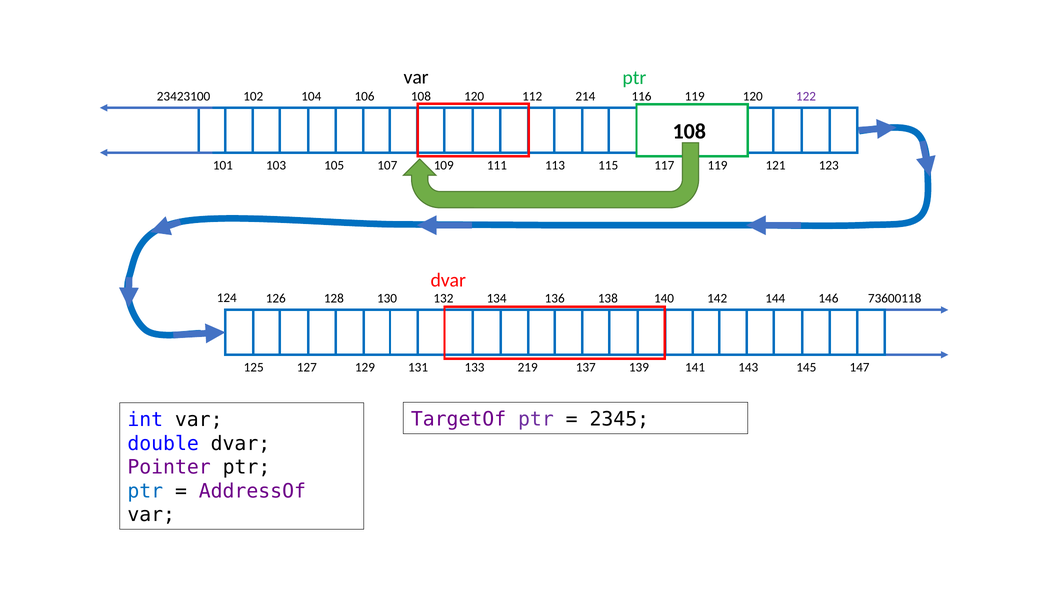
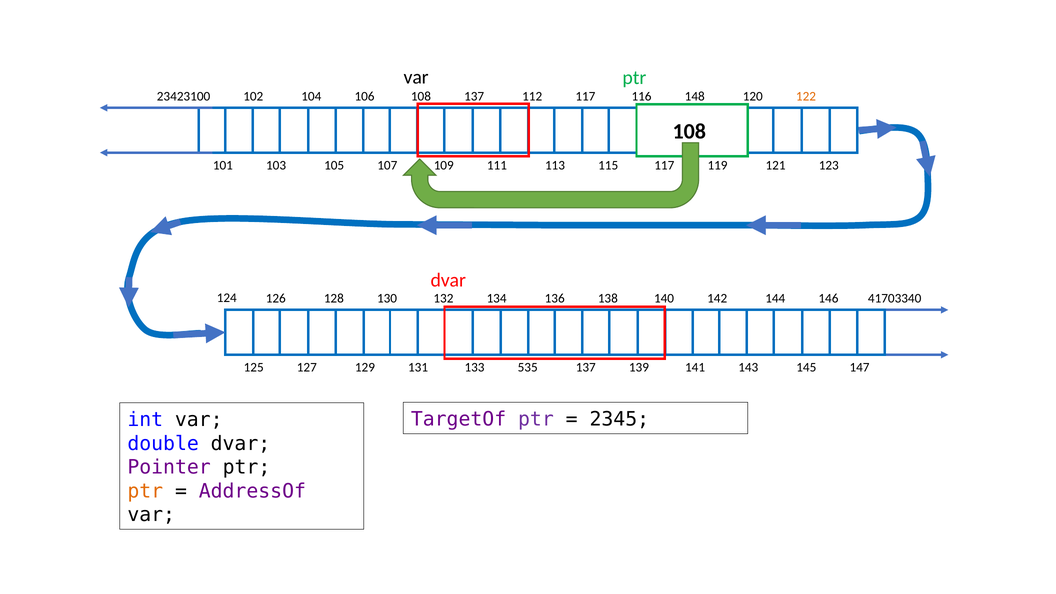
108 120: 120 -> 137 (474, 97)
112 214: 214 -> 117 (585, 97)
116 119: 119 -> 148 (695, 97)
122 colour: purple -> orange (806, 97)
73600118: 73600118 -> 41703340 (895, 299)
219: 219 -> 535 (528, 367)
ptr colour: blue -> orange (145, 491)
